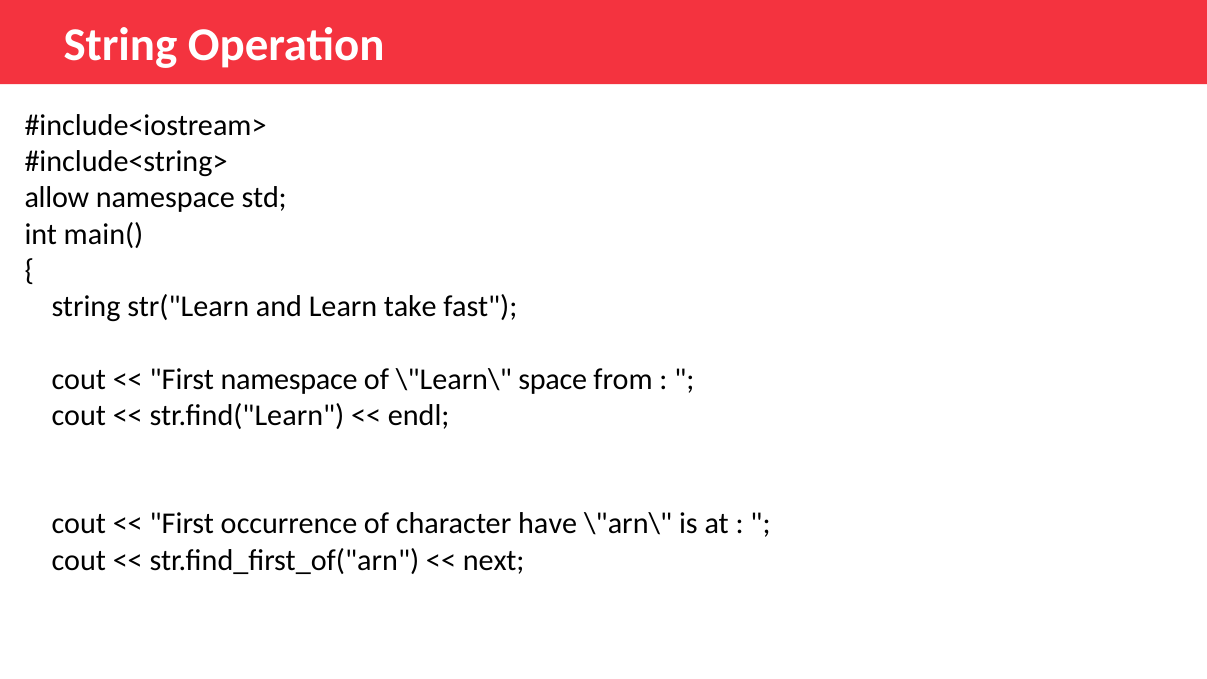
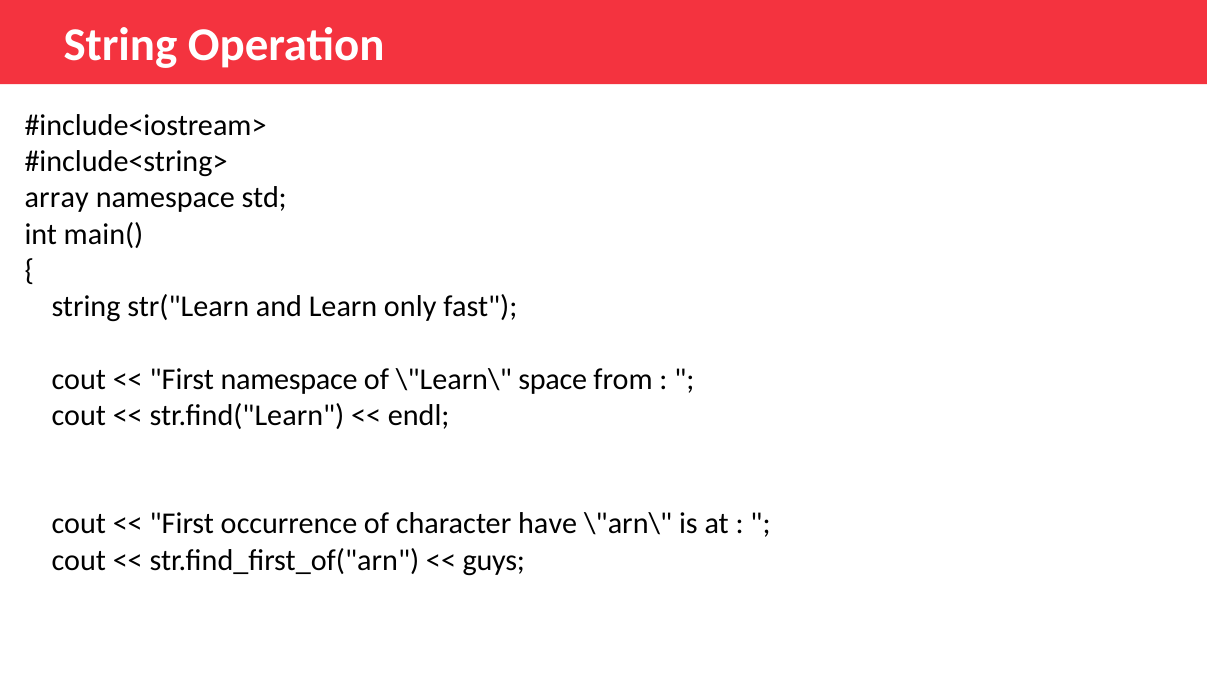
allow: allow -> array (57, 198)
take: take -> only (410, 307)
next: next -> guys (494, 560)
